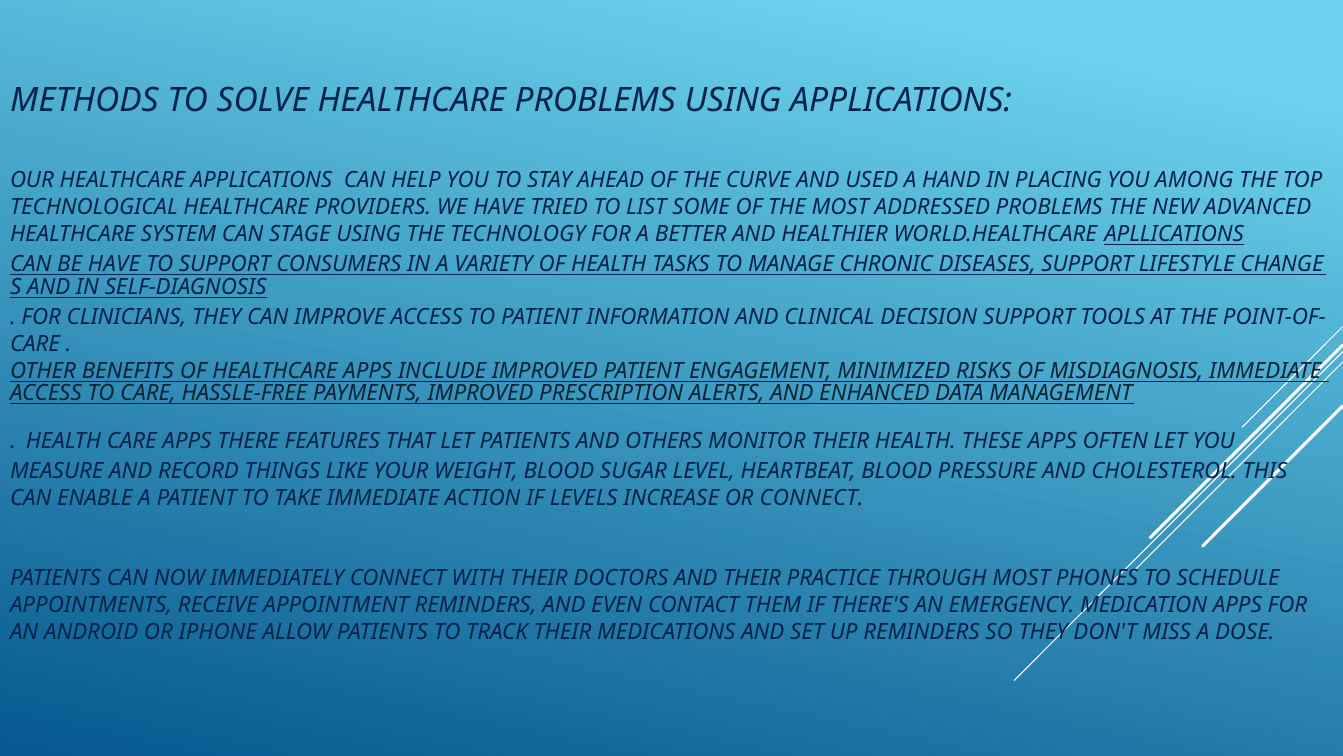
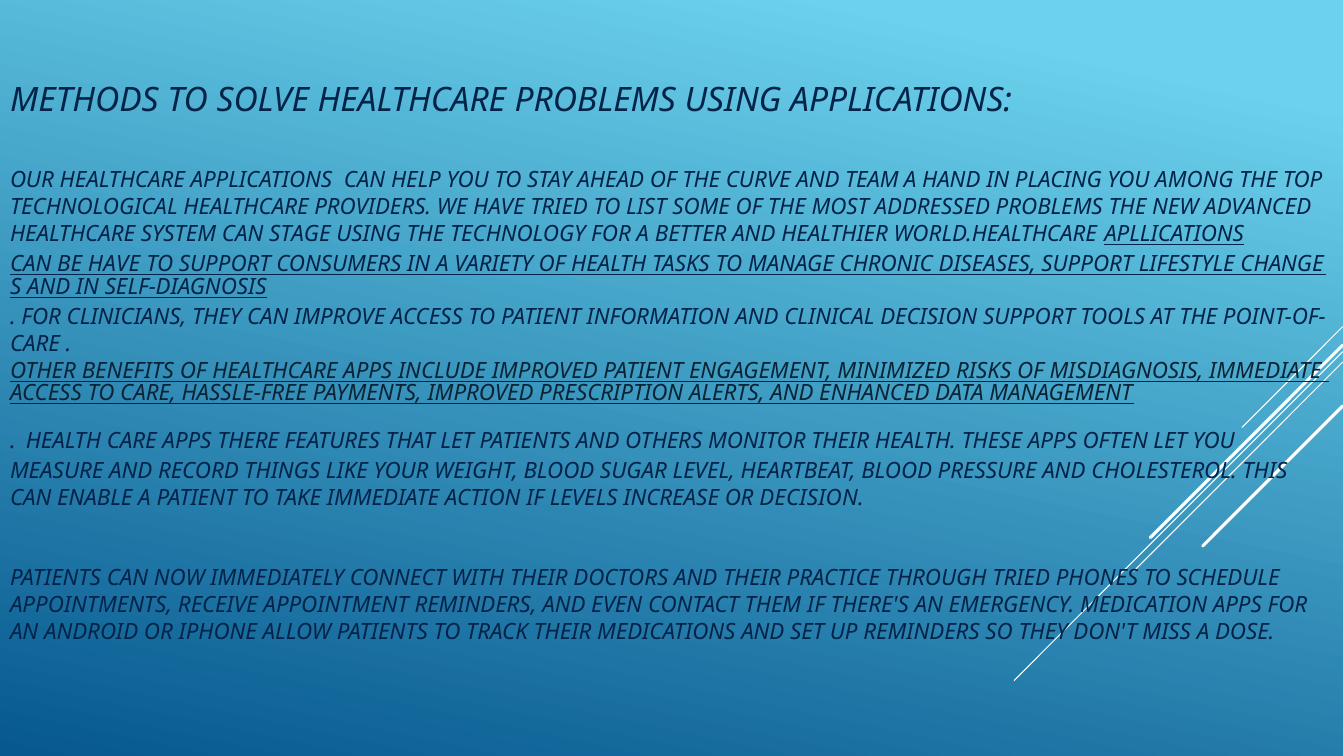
USED: USED -> TEAM (872, 180)
OR CONNECT: CONNECT -> DECISION (812, 497)
THROUGH MOST: MOST -> TRIED (1021, 578)
